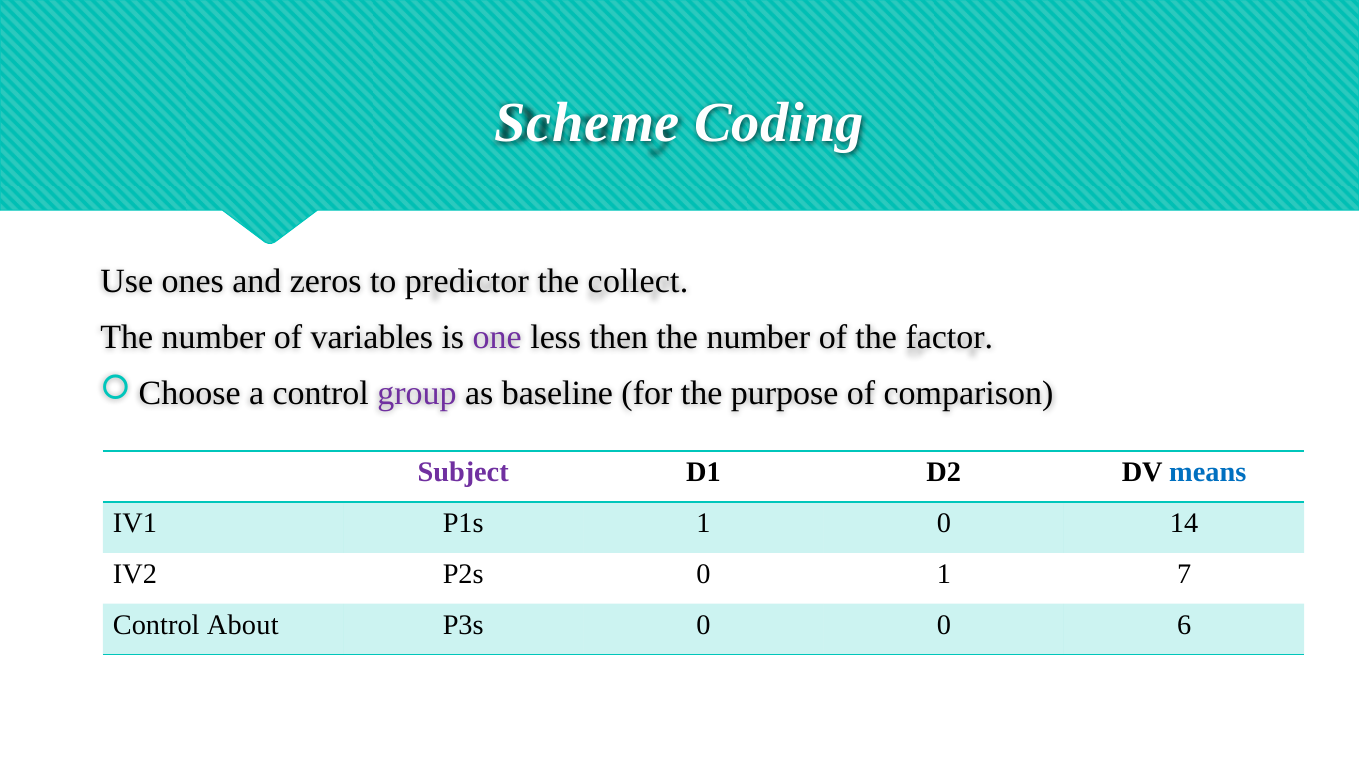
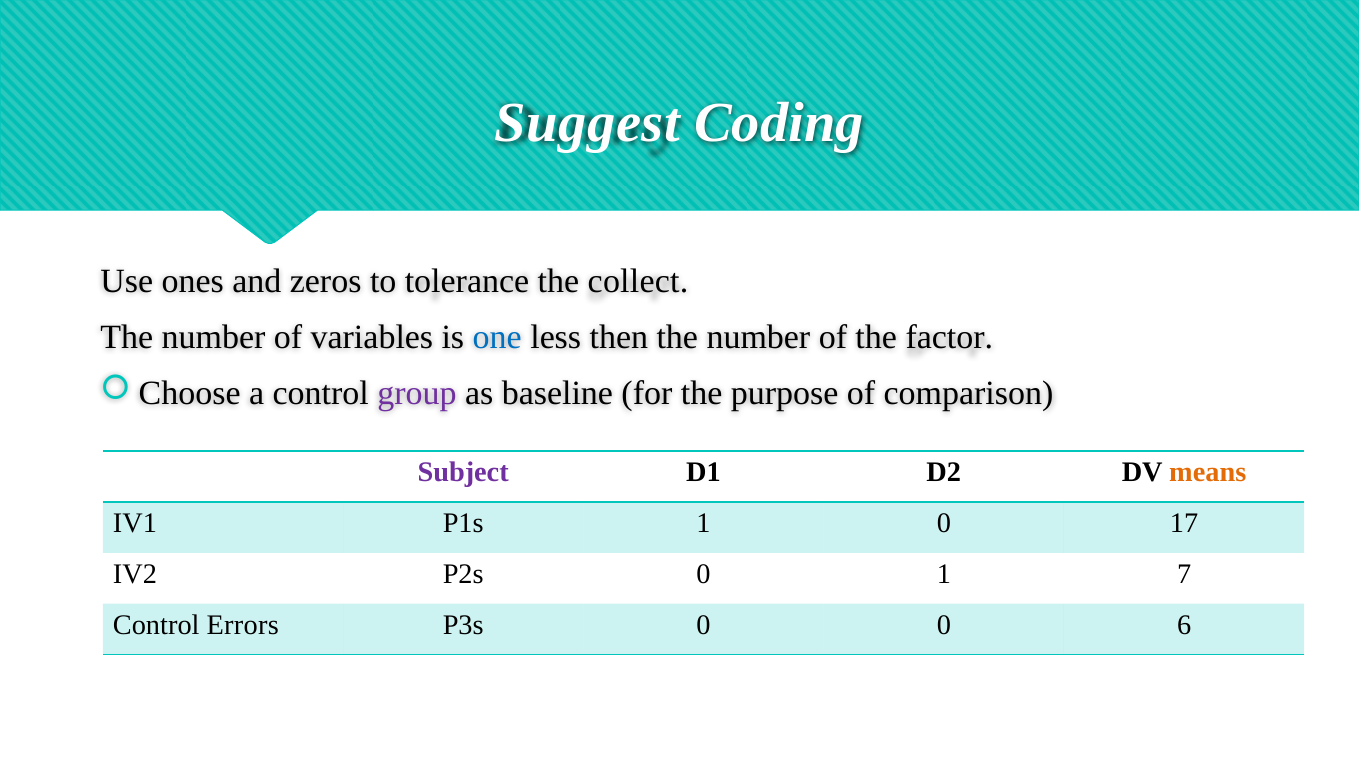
Scheme: Scheme -> Suggest (587, 123)
predictor: predictor -> tolerance (467, 282)
one colour: purple -> blue (497, 338)
means colour: blue -> orange (1208, 472)
14: 14 -> 17 (1184, 523)
About: About -> Errors (243, 625)
